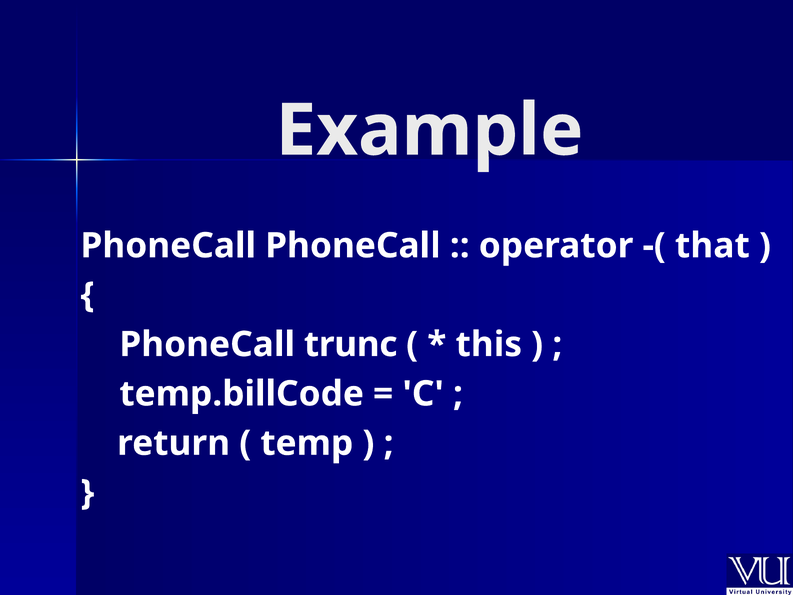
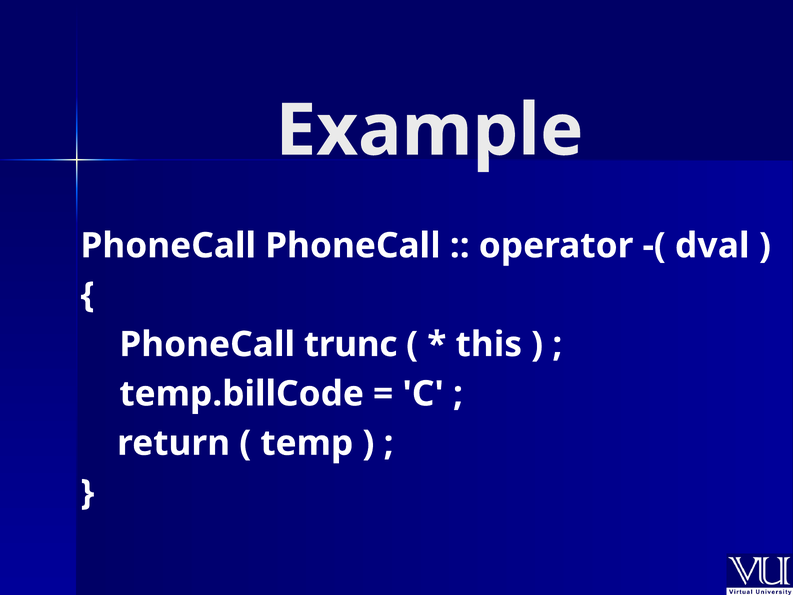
that: that -> dval (712, 246)
